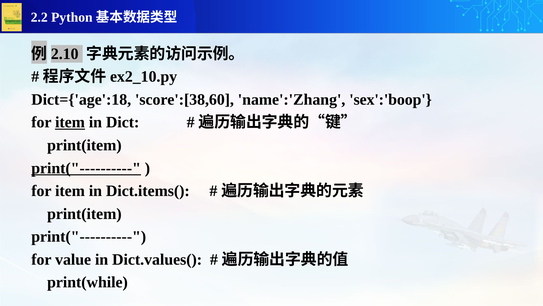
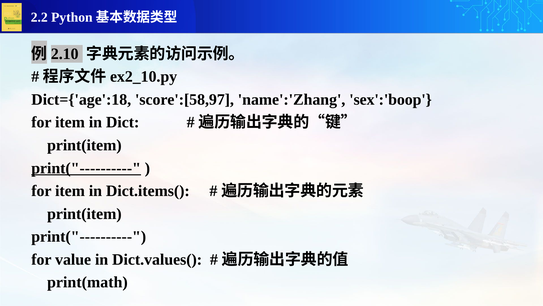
score':[38,60: score':[38,60 -> score':[58,97 (184, 99)
item underline: present -> none (70, 122)
print(while: print(while -> print(math (87, 282)
